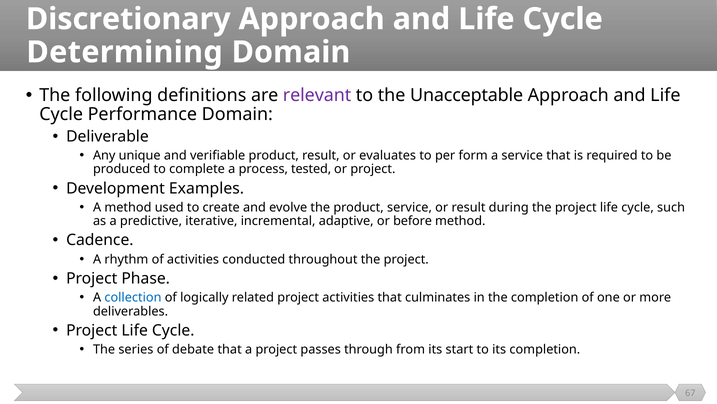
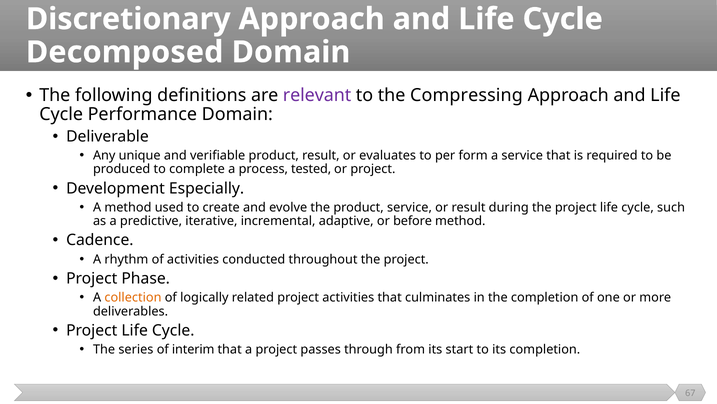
Determining: Determining -> Decomposed (125, 52)
Unacceptable: Unacceptable -> Compressing (466, 95)
Examples: Examples -> Especially (207, 188)
collection colour: blue -> orange (133, 297)
debate: debate -> interim (193, 349)
